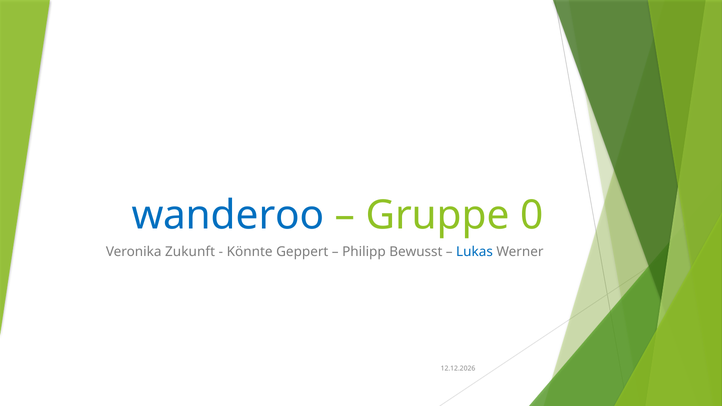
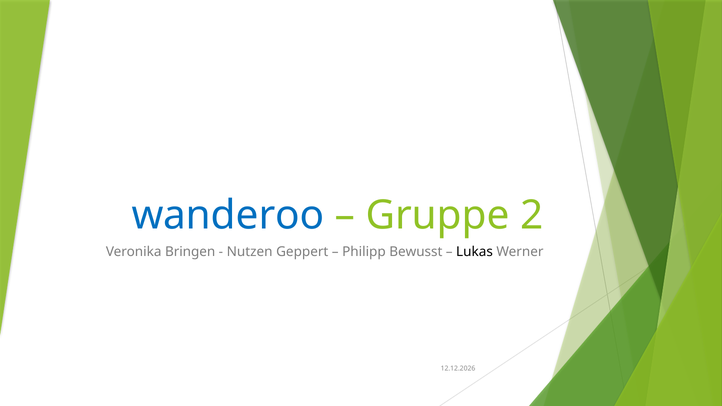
0: 0 -> 2 (532, 216)
Zukunft: Zukunft -> Bringen (190, 252)
Könnte: Könnte -> Nutzen (250, 252)
Lukas colour: blue -> black (474, 252)
